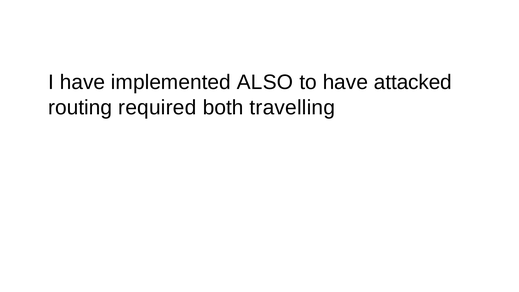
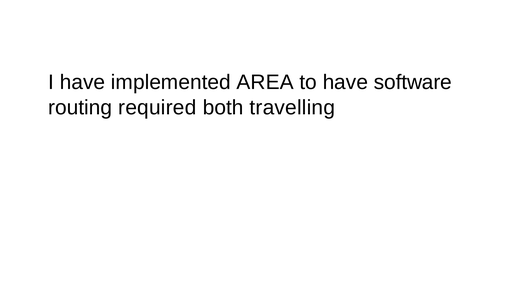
ALSO: ALSO -> AREA (265, 82)
attacked: attacked -> software (413, 82)
